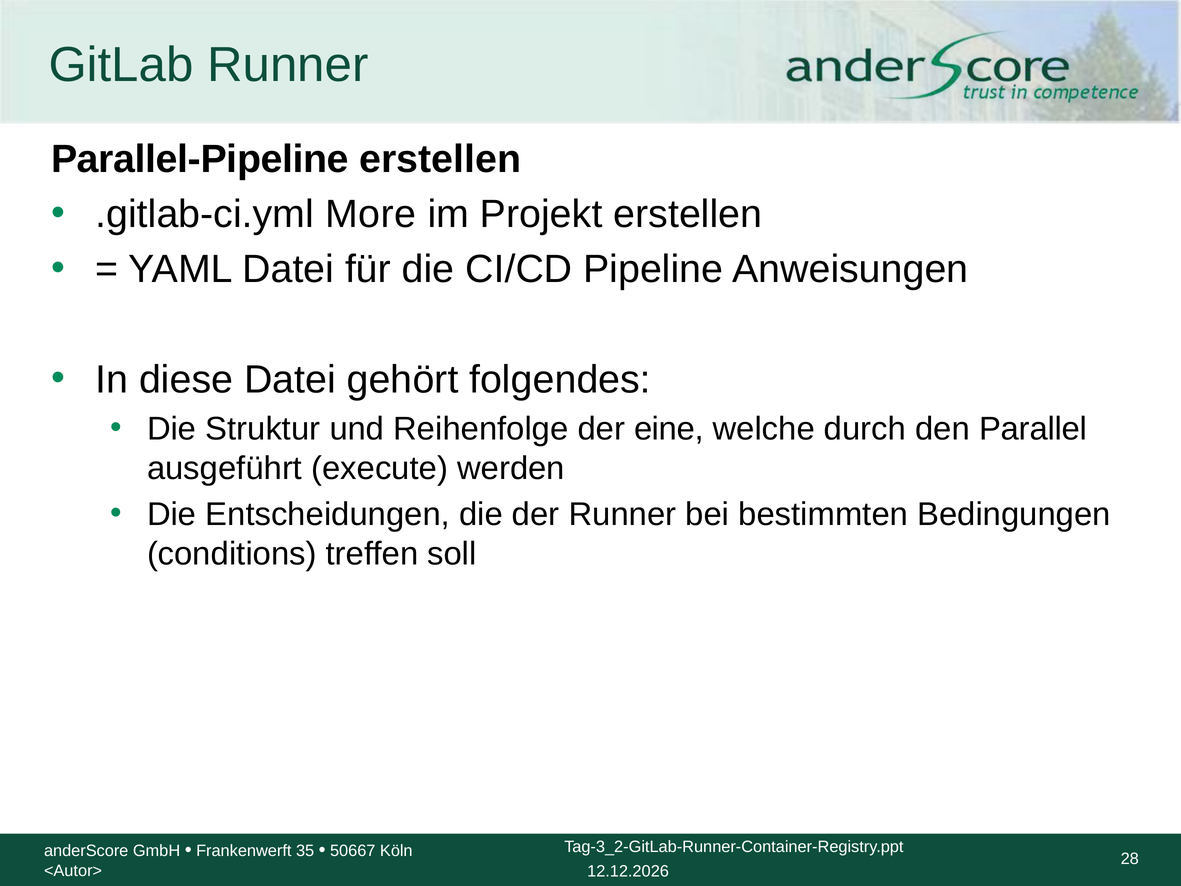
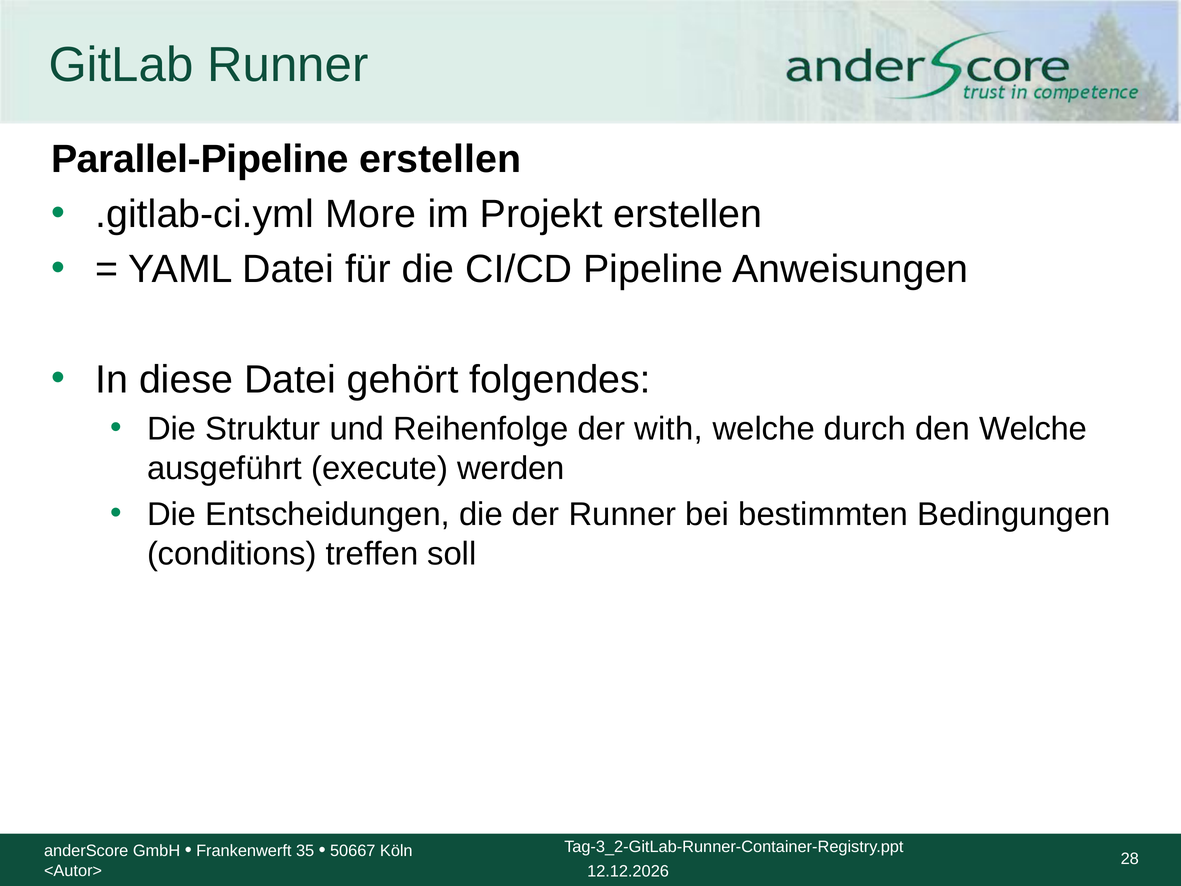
eine: eine -> with (669, 429)
den Parallel: Parallel -> Welche (1033, 429)
